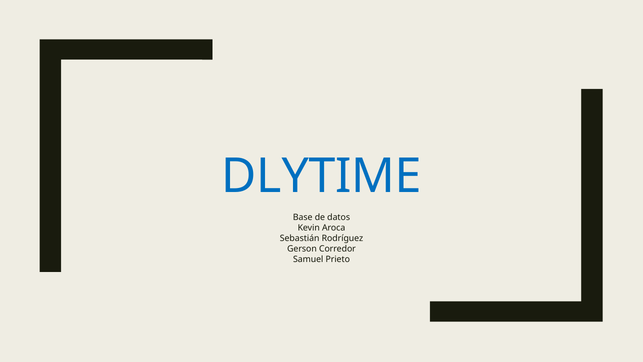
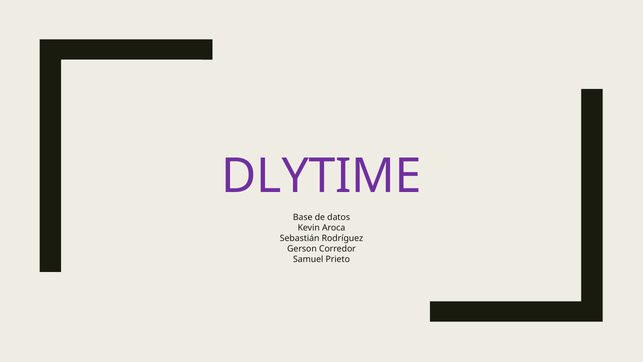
DLYTIME colour: blue -> purple (322, 176)
